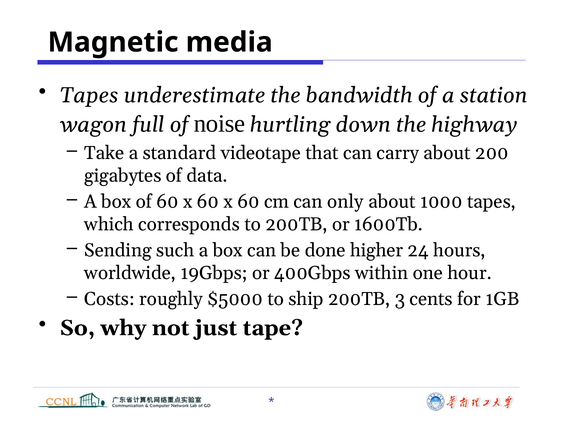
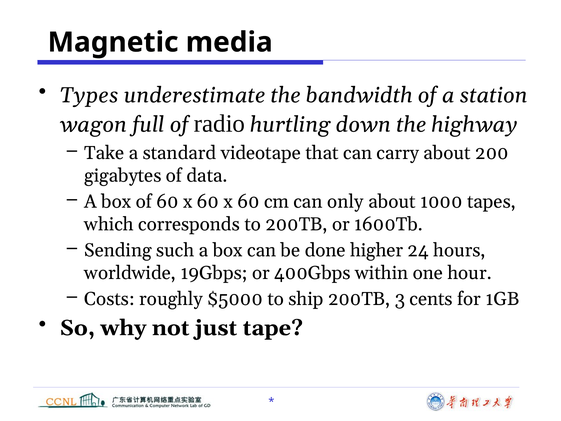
Tapes: Tapes -> Types (89, 95)
noise: noise -> radio (219, 124)
